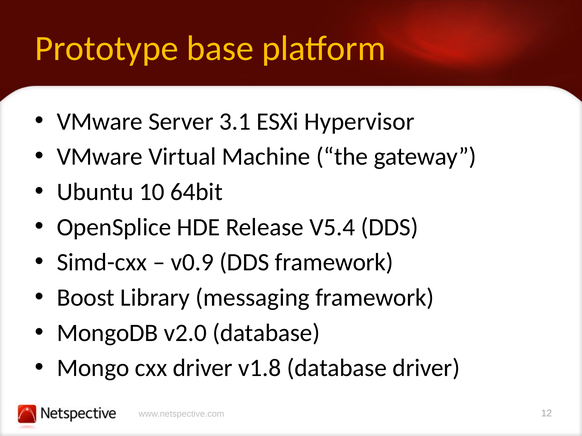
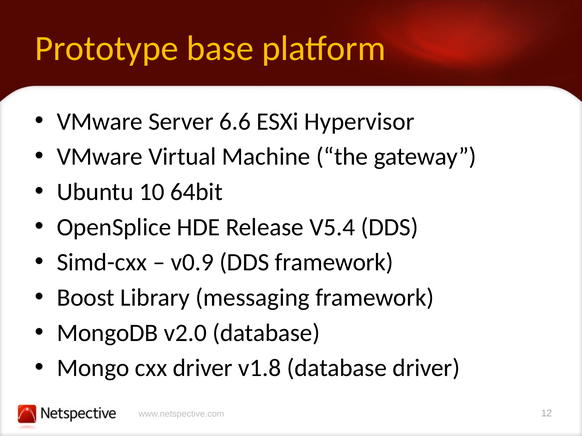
3.1: 3.1 -> 6.6 (235, 122)
